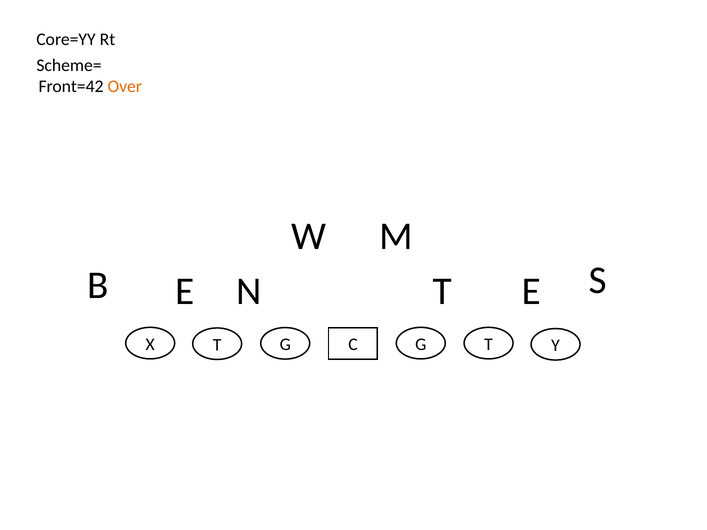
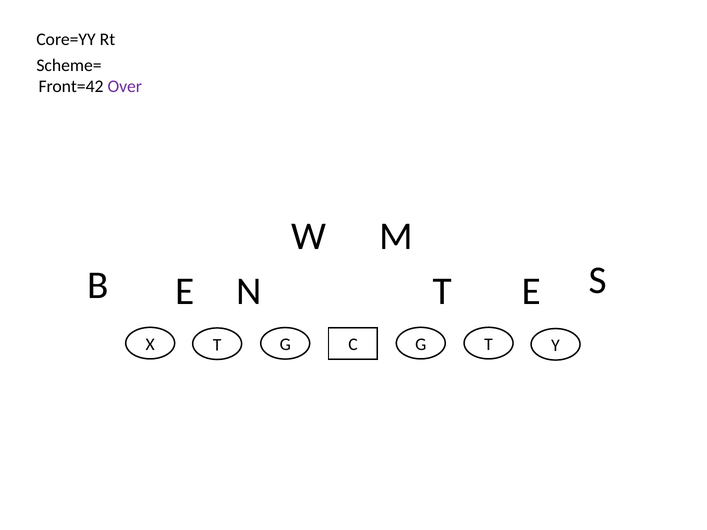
Over colour: orange -> purple (125, 87)
